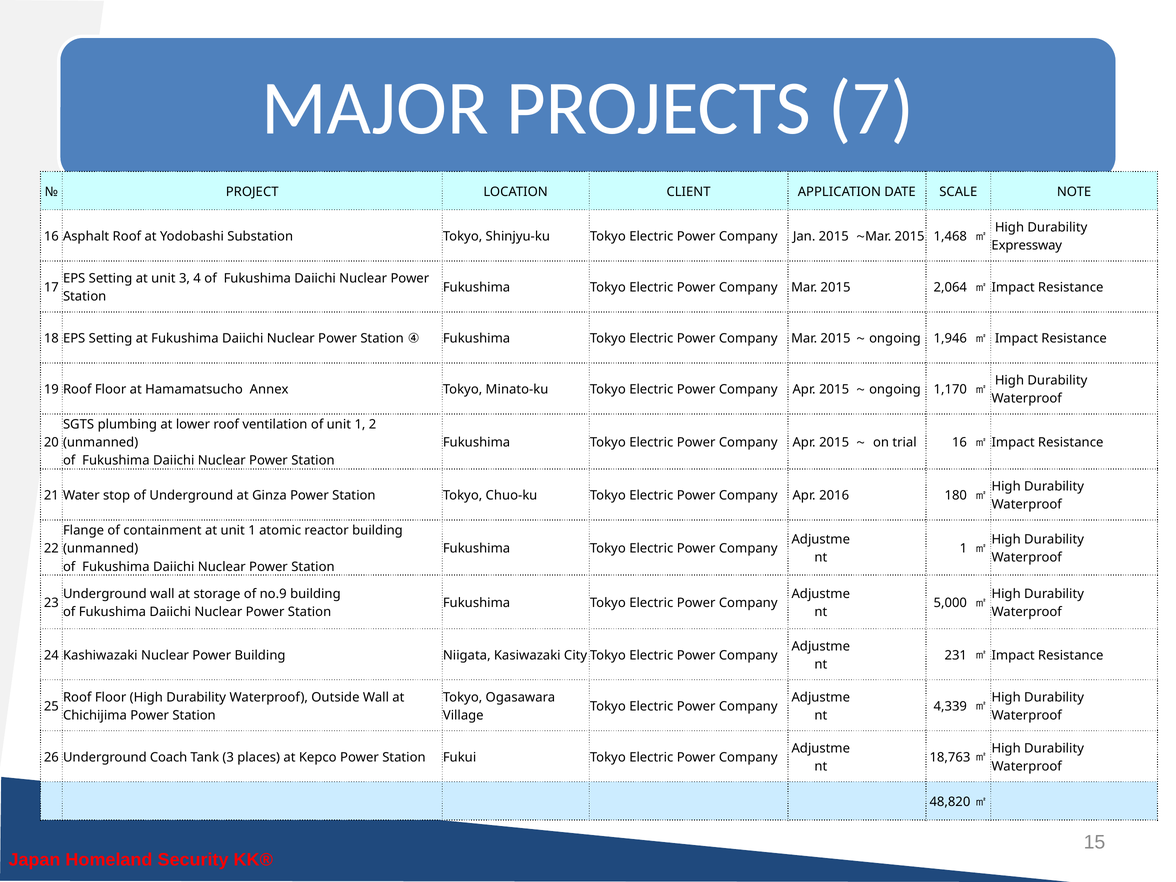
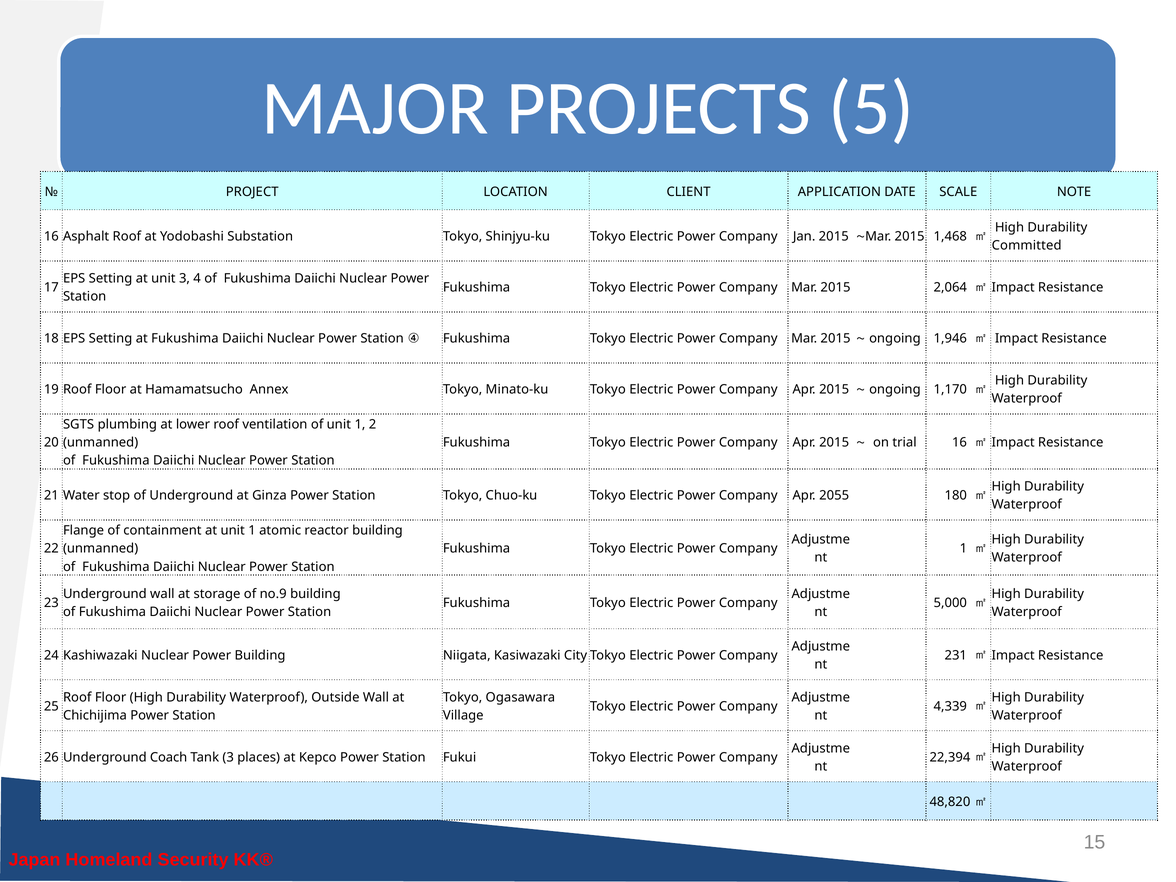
7: 7 -> 5 (871, 108)
Expressway: Expressway -> Committed (1027, 246)
2016: 2016 -> 2055 (834, 496)
18,763: 18,763 -> 22,394 (950, 757)
